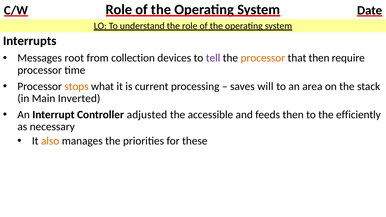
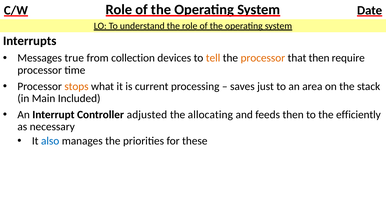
root: root -> true (74, 58)
tell colour: purple -> orange (213, 58)
will: will -> just (266, 86)
Inverted: Inverted -> Included (79, 98)
accessible: accessible -> allocating (210, 115)
also colour: orange -> blue (50, 141)
